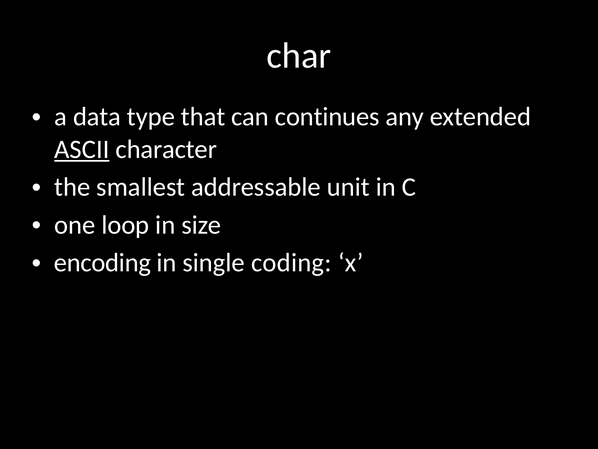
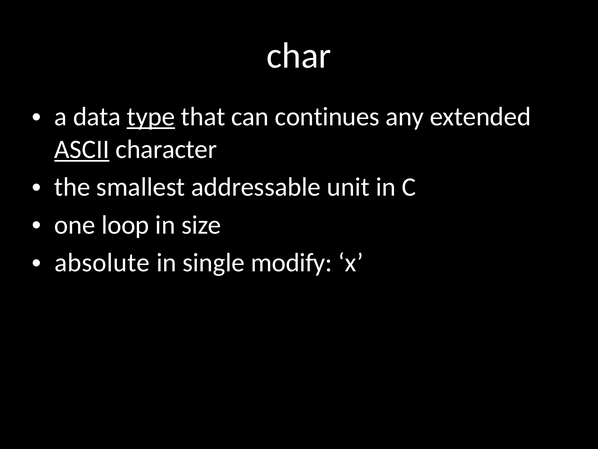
type underline: none -> present (151, 117)
encoding: encoding -> absolute (102, 263)
coding: coding -> modify (292, 263)
